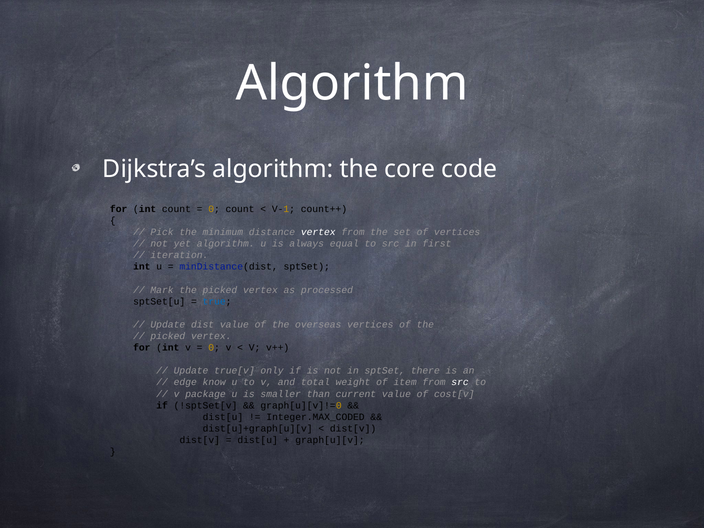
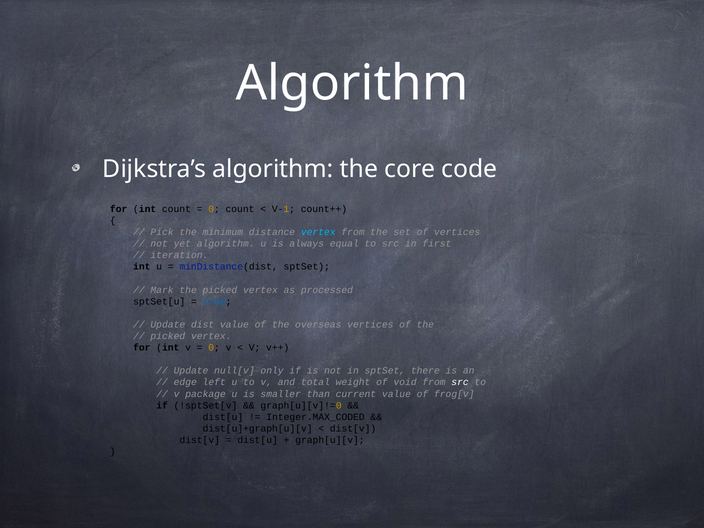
vertex colour: white -> light blue (318, 232)
true[v: true[v -> null[v (234, 371)
know: know -> left (214, 382)
item: item -> void (405, 382)
cost[v: cost[v -> frog[v (454, 394)
